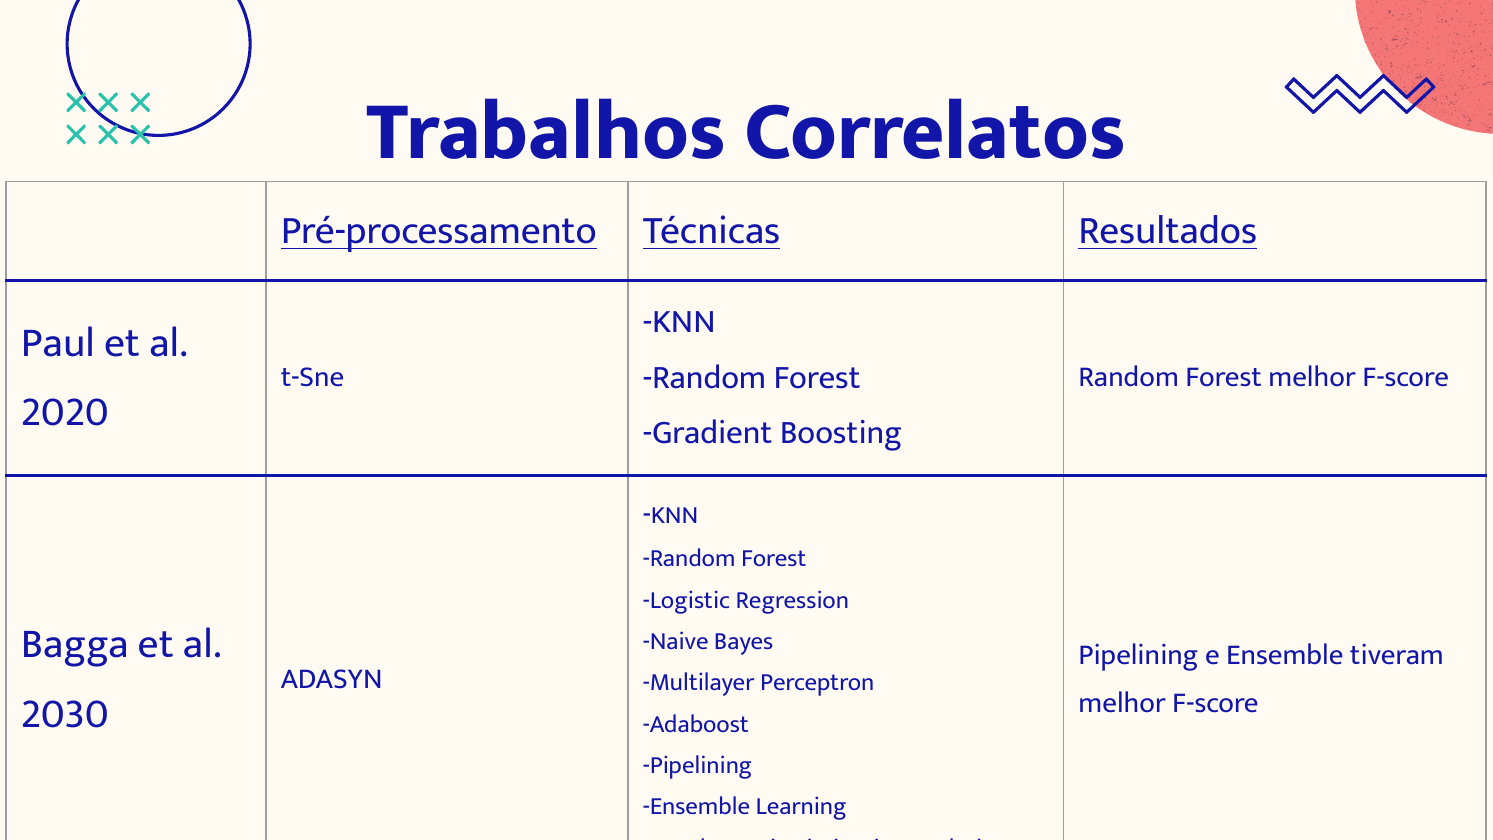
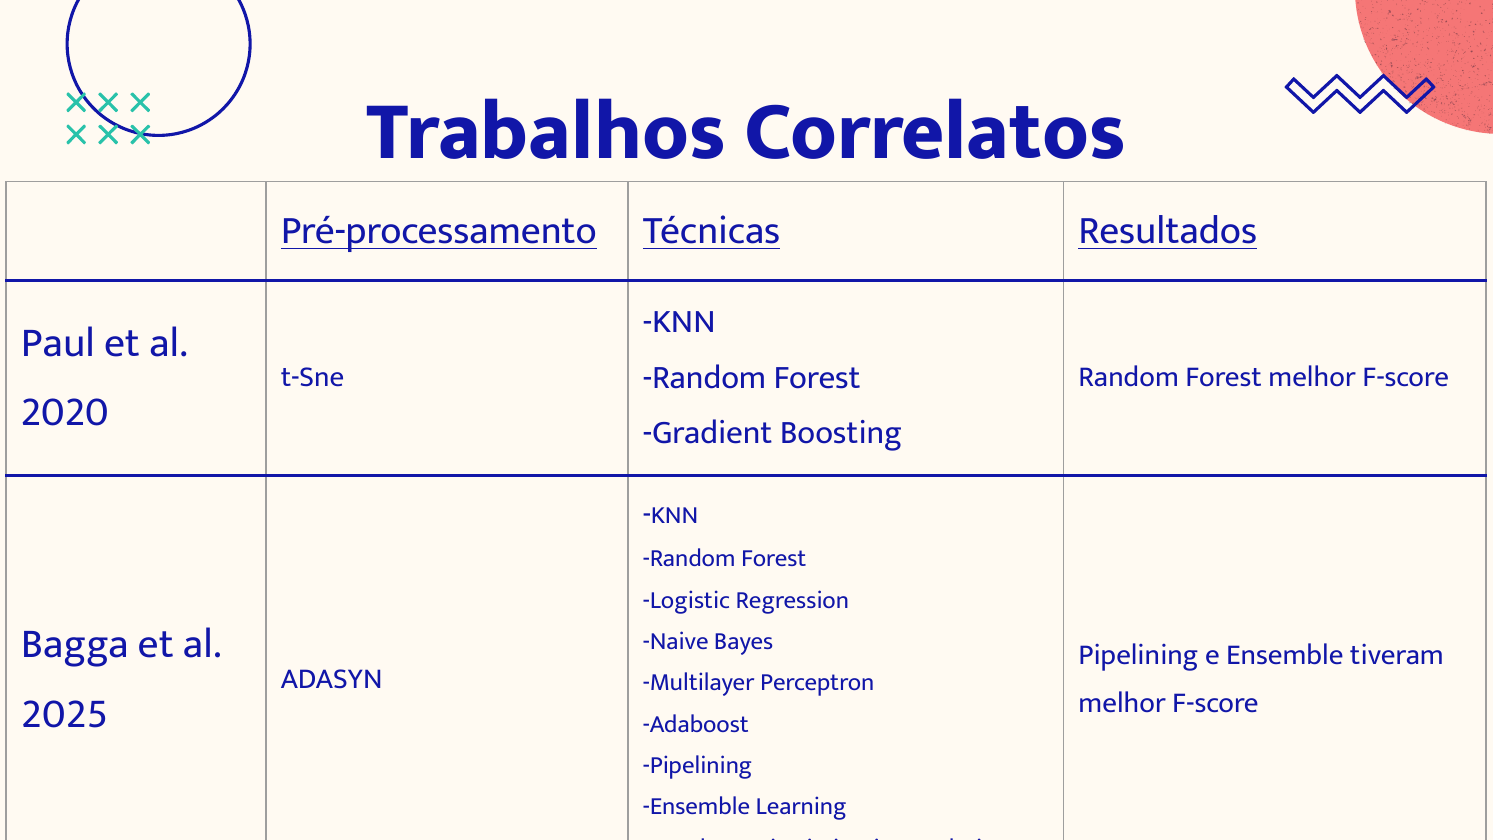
2030: 2030 -> 2025 (65, 713)
